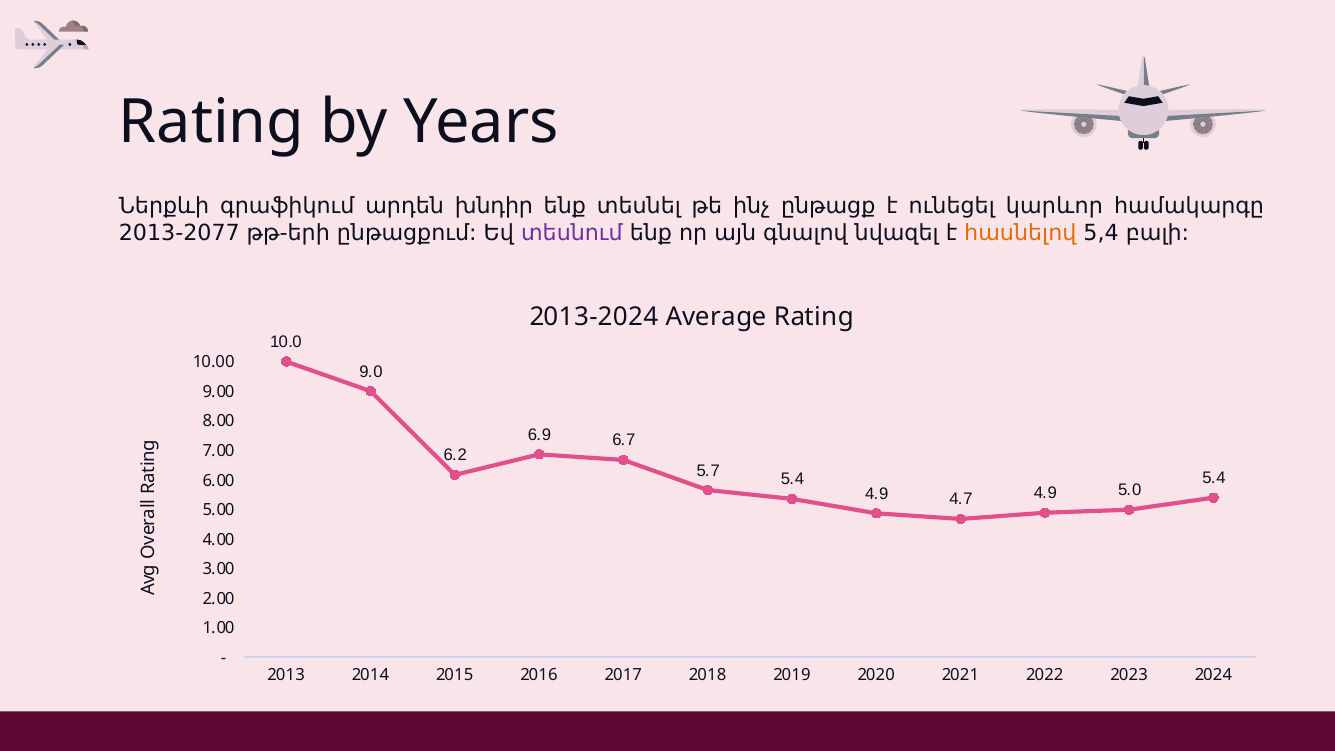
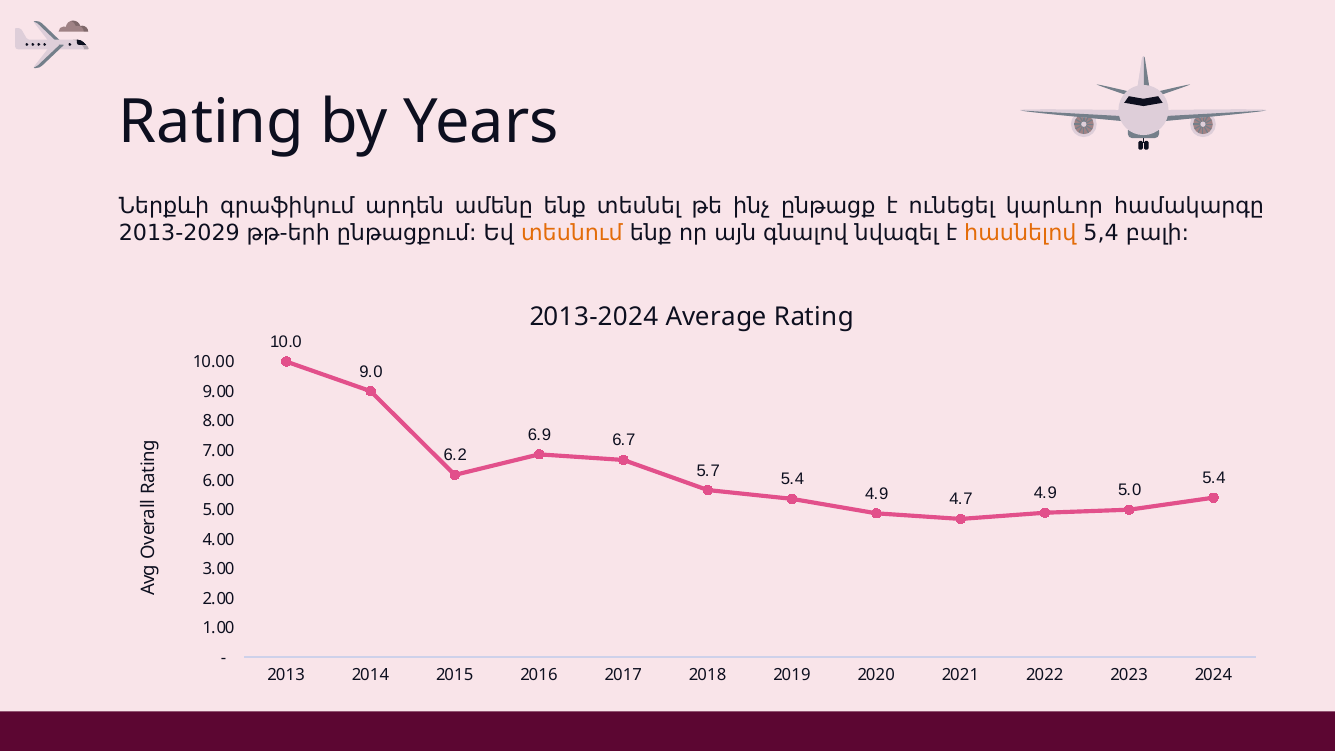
խնդիր: խնդիր -> ամենը (494, 206)
2013-2077: 2013-2077 -> 2013-2029 (179, 233)
տեսնում colour: purple -> orange (572, 233)
